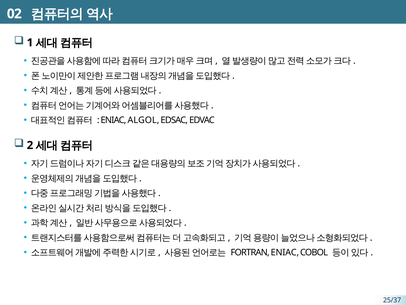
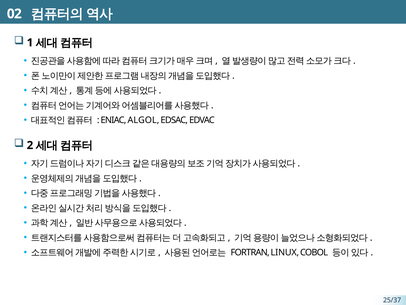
FORTRAN ENIAC: ENIAC -> LINUX (285, 252)
